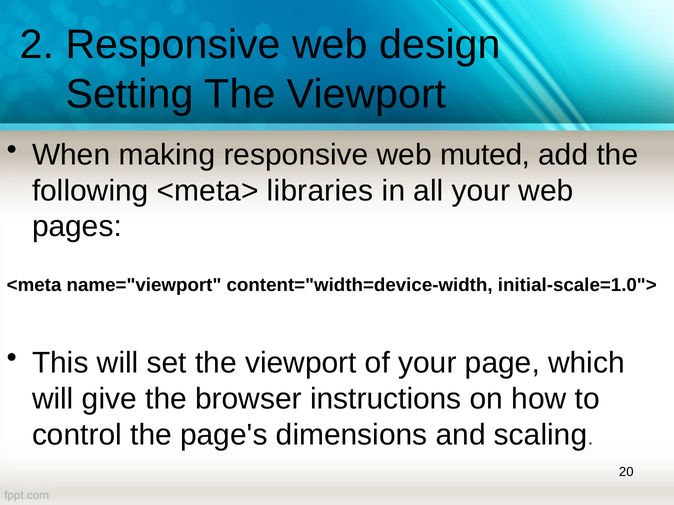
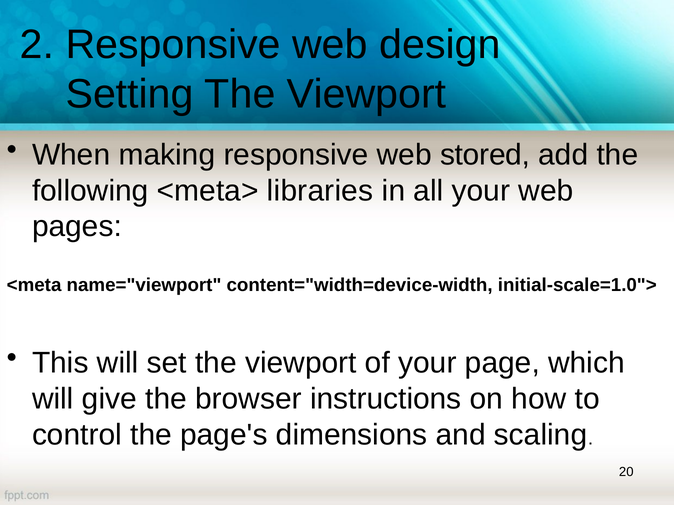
muted: muted -> stored (485, 155)
